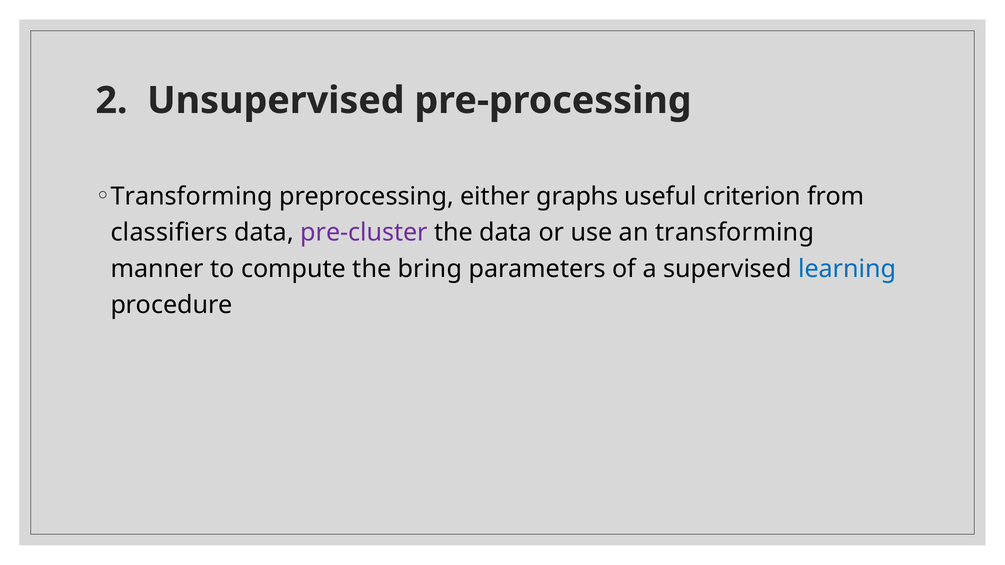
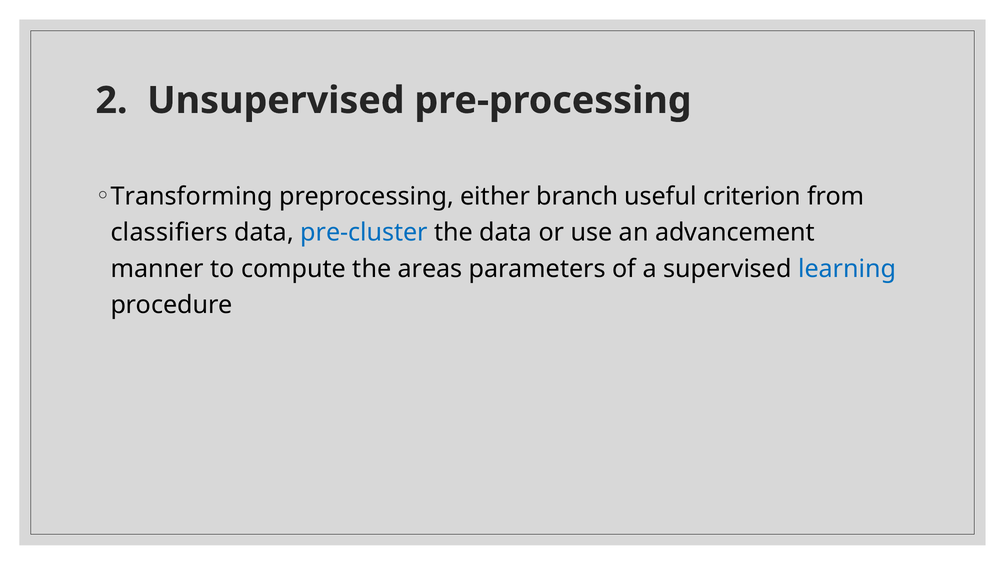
graphs: graphs -> branch (577, 197)
pre-cluster colour: purple -> blue (364, 233)
an transforming: transforming -> advancement (735, 233)
bring: bring -> areas (430, 269)
